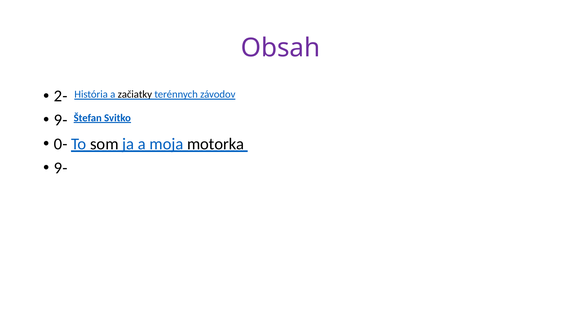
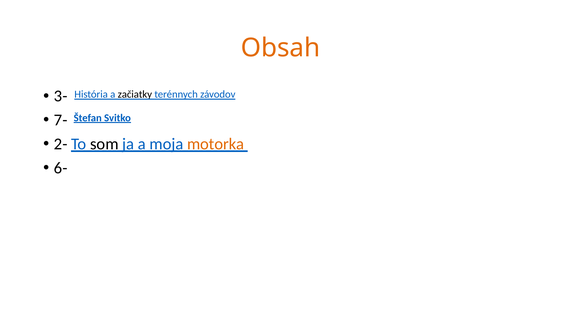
Obsah colour: purple -> orange (281, 48)
2-: 2- -> 3- (61, 96)
9-: 9- -> 7- (61, 120)
0-: 0- -> 2- (61, 144)
motorka colour: black -> orange (216, 144)
9-: 9- -> 6- (61, 168)
